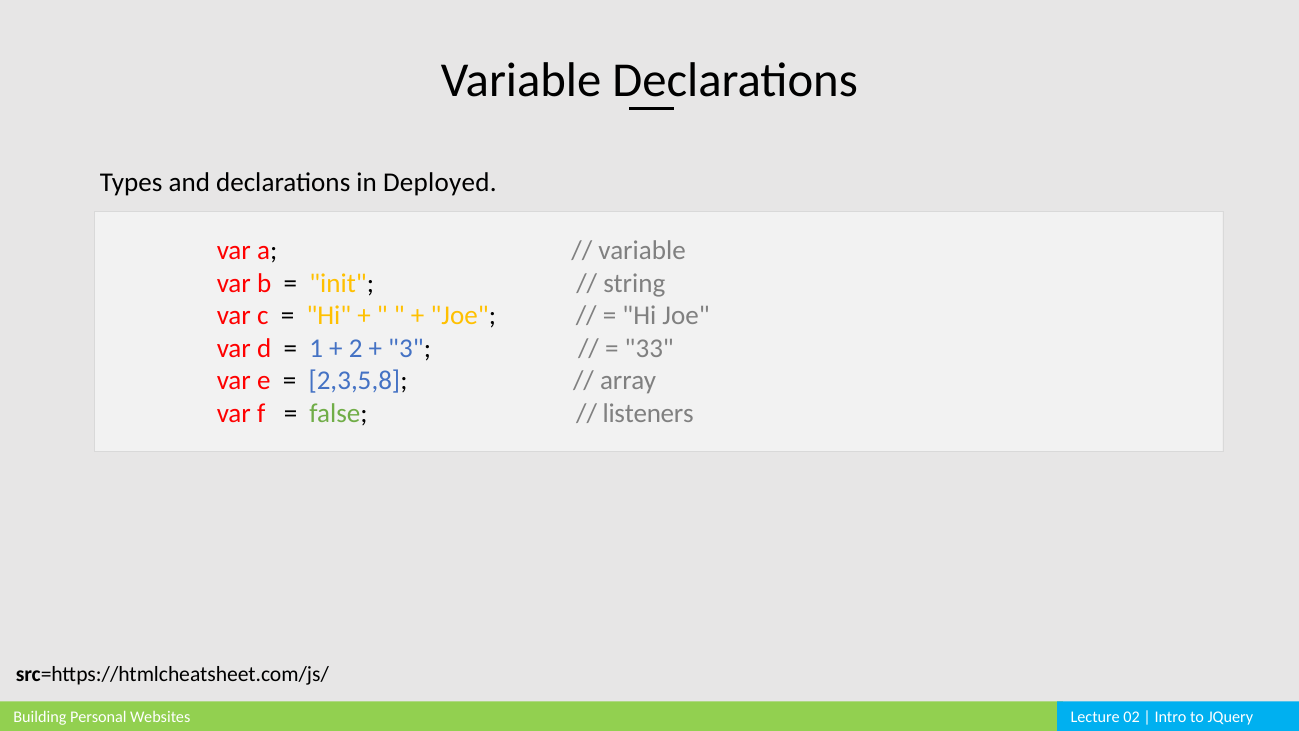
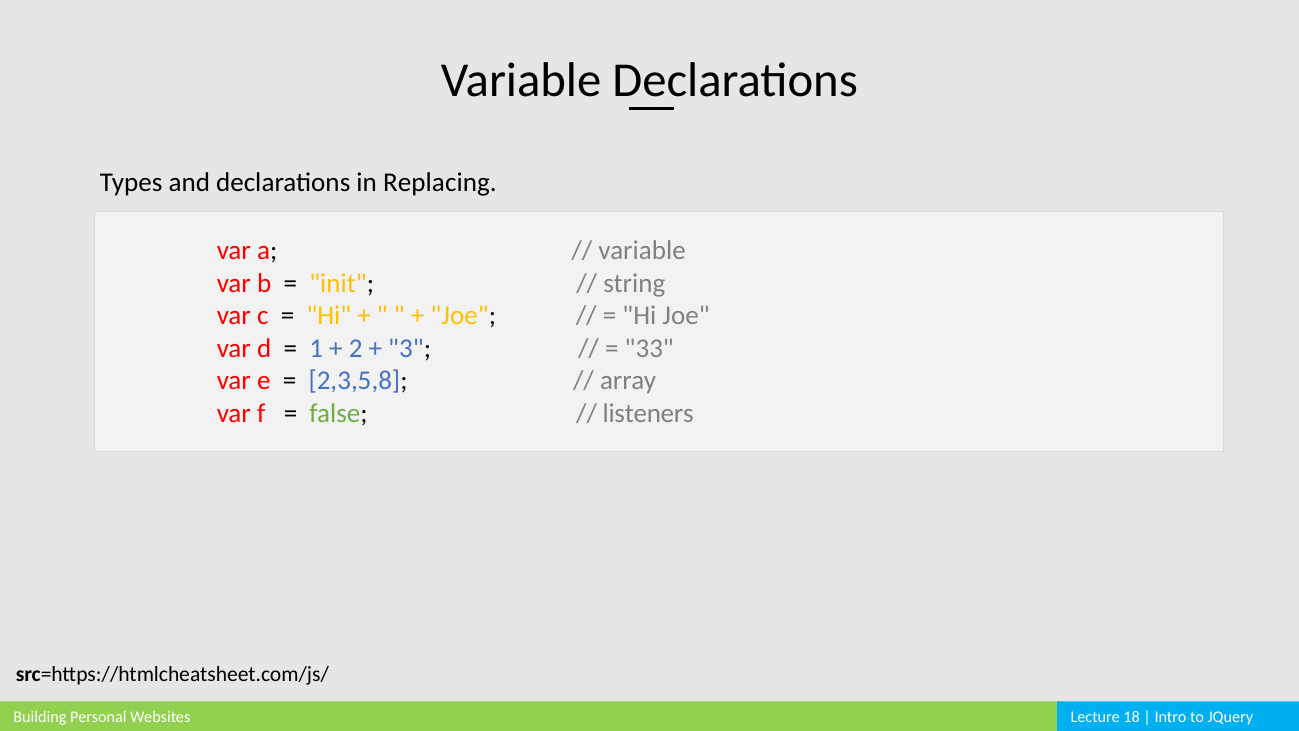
Deployed: Deployed -> Replacing (440, 182)
02: 02 -> 18 (1132, 717)
